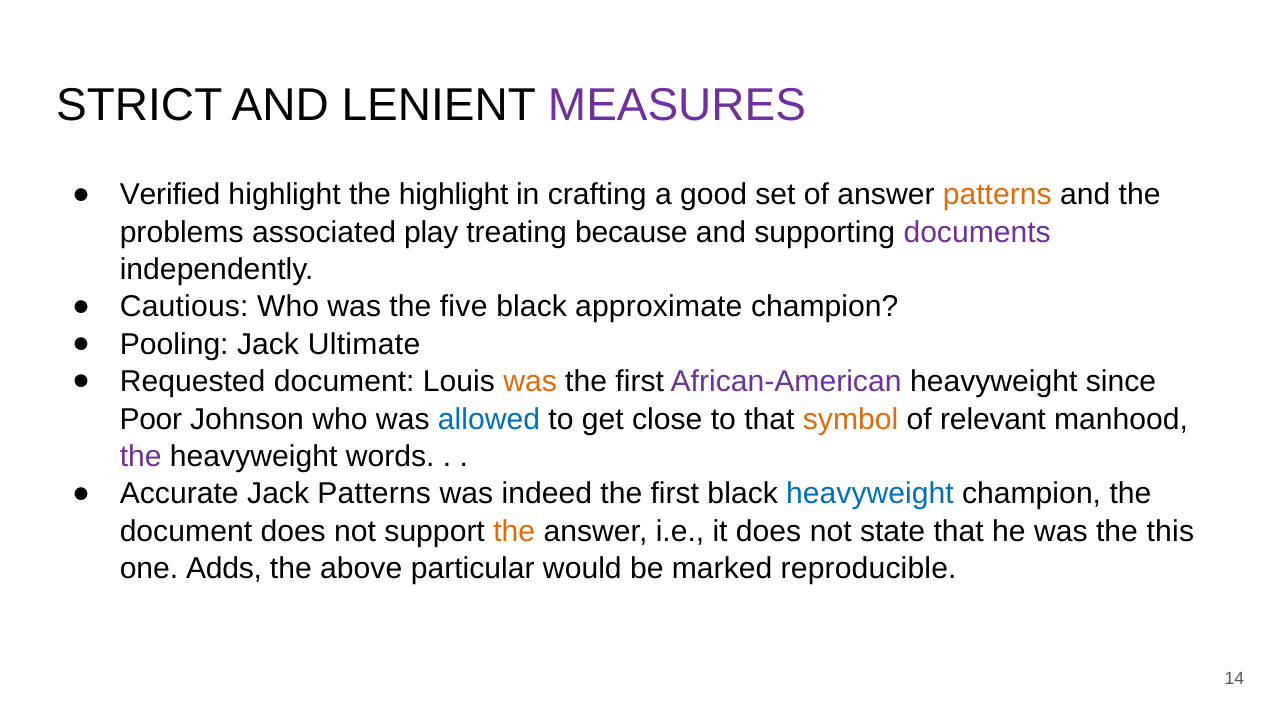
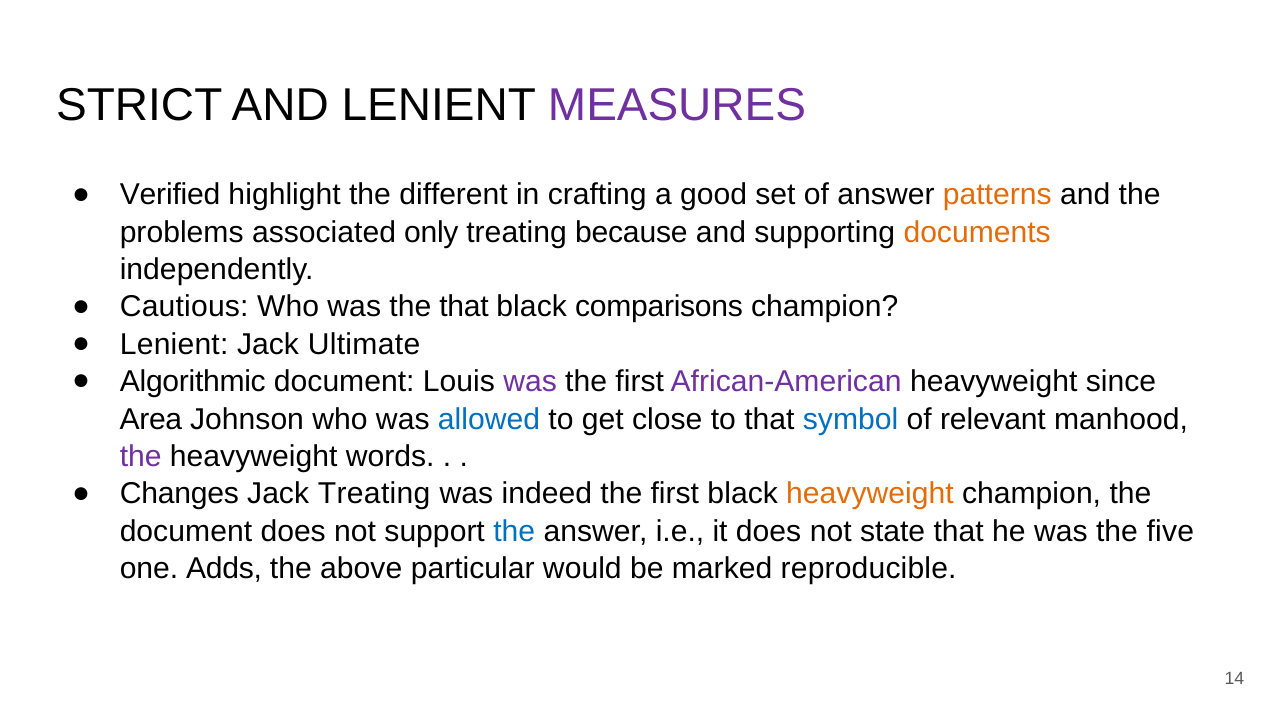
the highlight: highlight -> different (454, 195)
play: play -> only (431, 232)
documents colour: purple -> orange (977, 232)
the five: five -> that (464, 307)
approximate: approximate -> comparisons (659, 307)
Pooling: Pooling -> Lenient (174, 344)
Requested: Requested -> Algorithmic (193, 382)
was colour: orange -> purple (530, 382)
Poor: Poor -> Area (151, 419)
symbol colour: orange -> blue (851, 419)
Accurate: Accurate -> Changes (179, 494)
Jack Patterns: Patterns -> Treating (374, 494)
heavyweight colour: blue -> orange (870, 494)
the colour: orange -> blue (514, 531)
this: this -> five (1170, 531)
